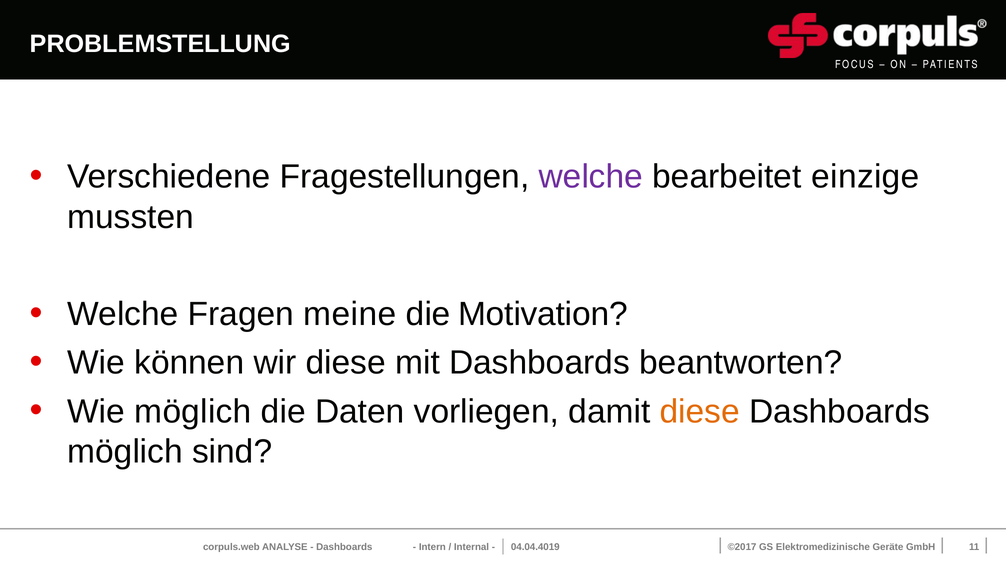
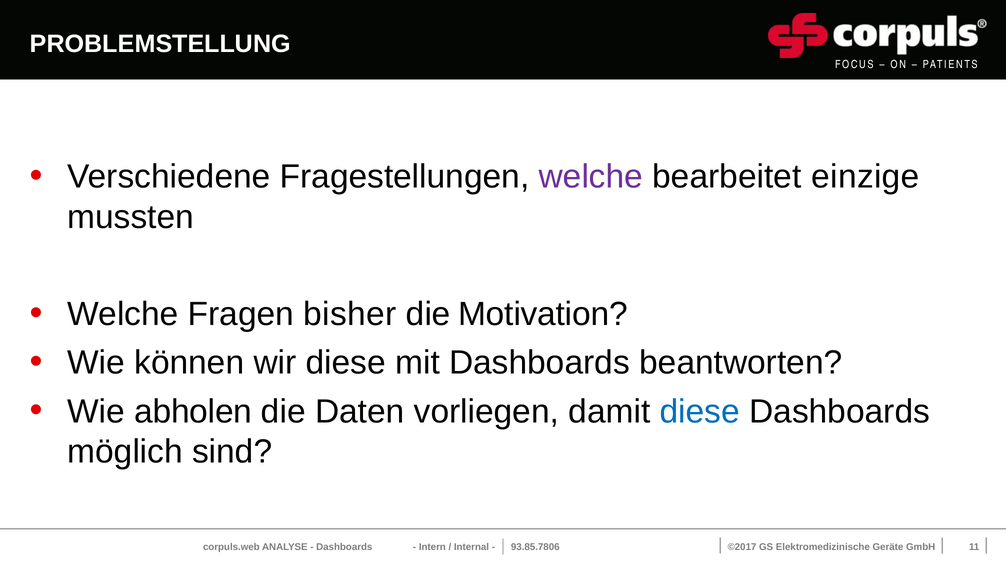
meine: meine -> bisher (350, 314)
Wie möglich: möglich -> abholen (193, 411)
diese colour: orange -> blue (700, 411)
04.04.4019: 04.04.4019 -> 93.85.7806 (535, 547)
